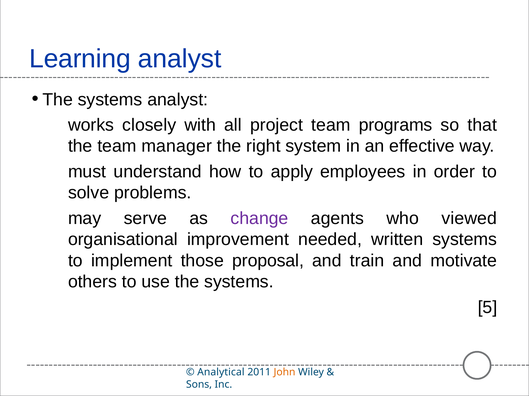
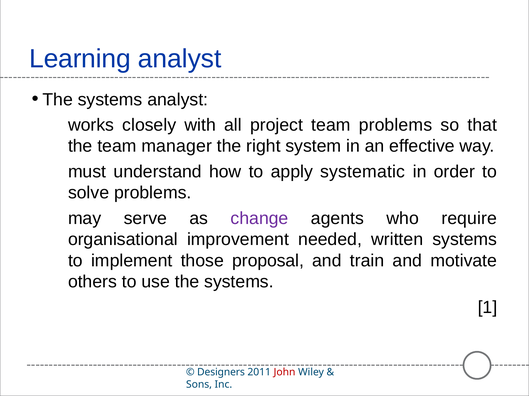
team programs: programs -> problems (395, 125)
employees: employees -> systematic (363, 172)
viewed: viewed -> require (469, 219)
5: 5 -> 1 (487, 308)
Analytical: Analytical -> Designers (221, 373)
John colour: orange -> red (285, 373)
